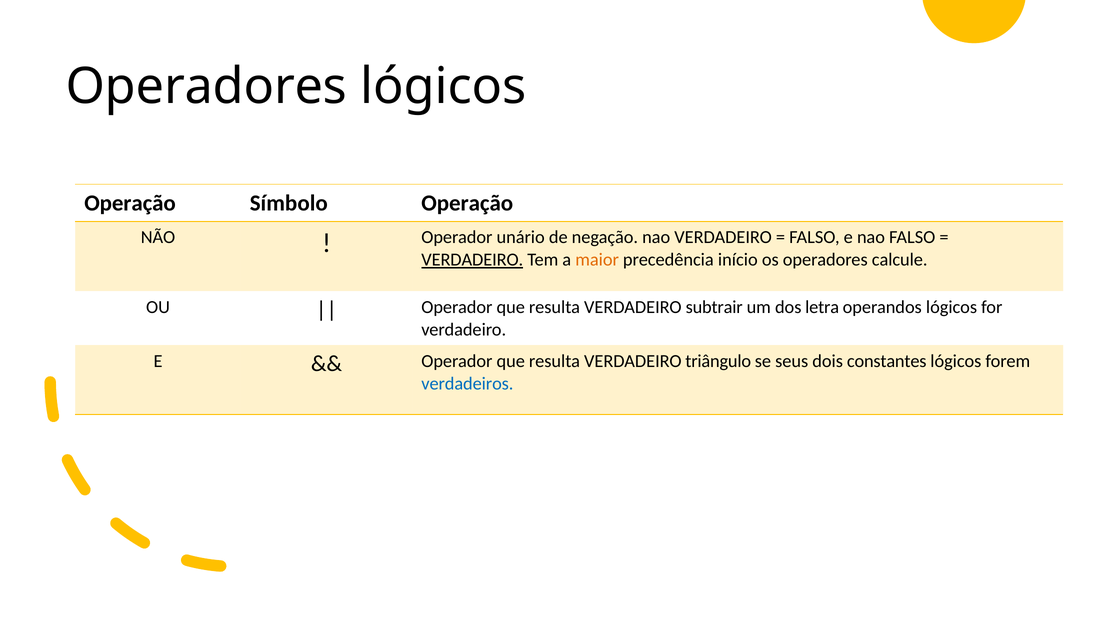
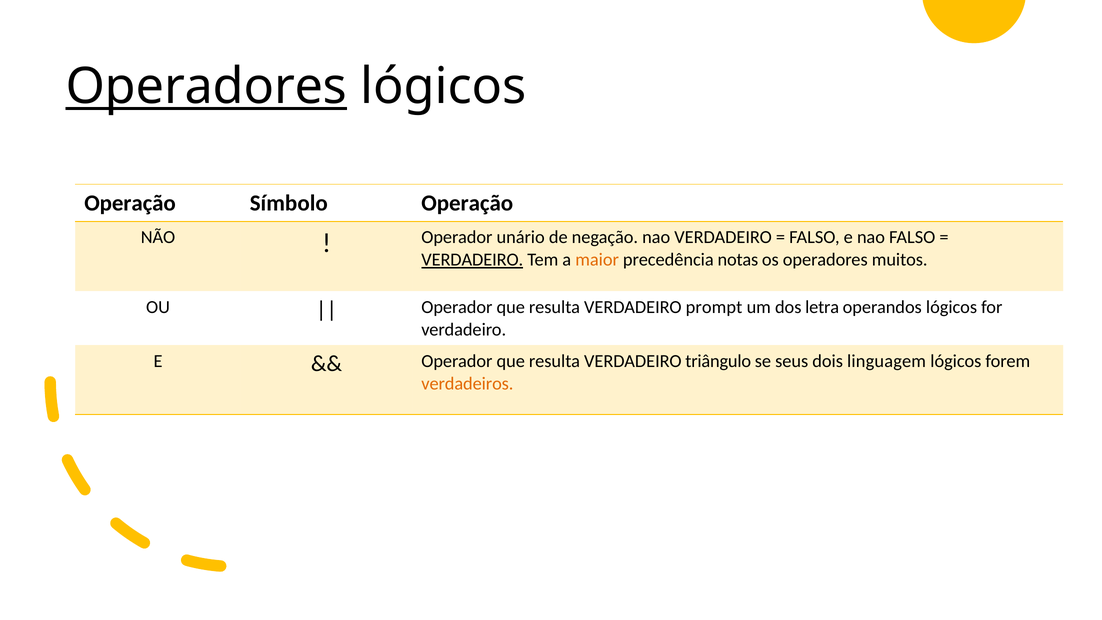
Operadores underline: none -> present (206, 87)
início: início -> notas (738, 260)
calcule: calcule -> muitos (900, 260)
subtrair: subtrair -> prompt (714, 307)
constantes: constantes -> linguagem (887, 361)
verdadeiros colour: blue -> orange (467, 383)
